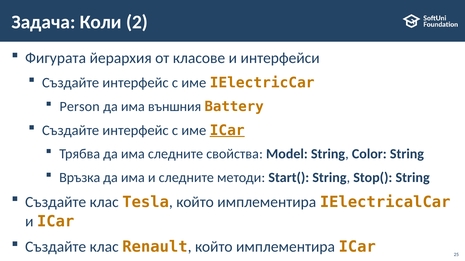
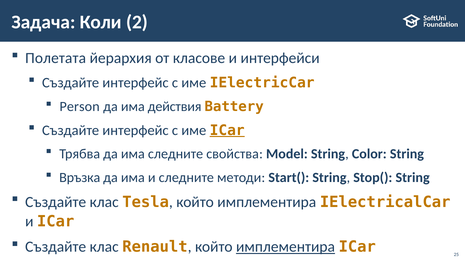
Фигурата: Фигурата -> Полетата (56, 58)
външния: външния -> действия (175, 107)
имплементира underline: none -> present (286, 247)
